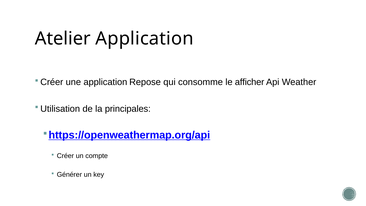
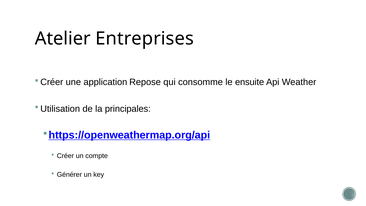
Atelier Application: Application -> Entreprises (145, 39)
afficher: afficher -> ensuite (250, 82)
